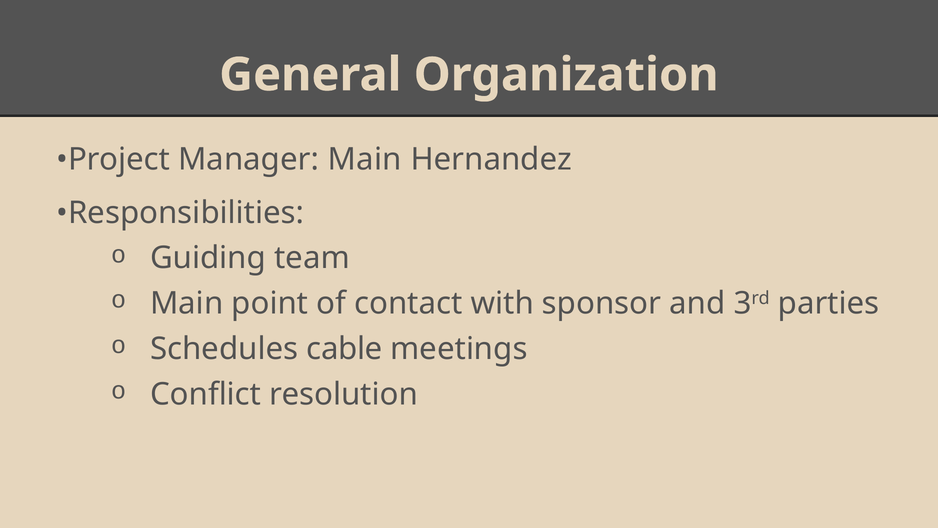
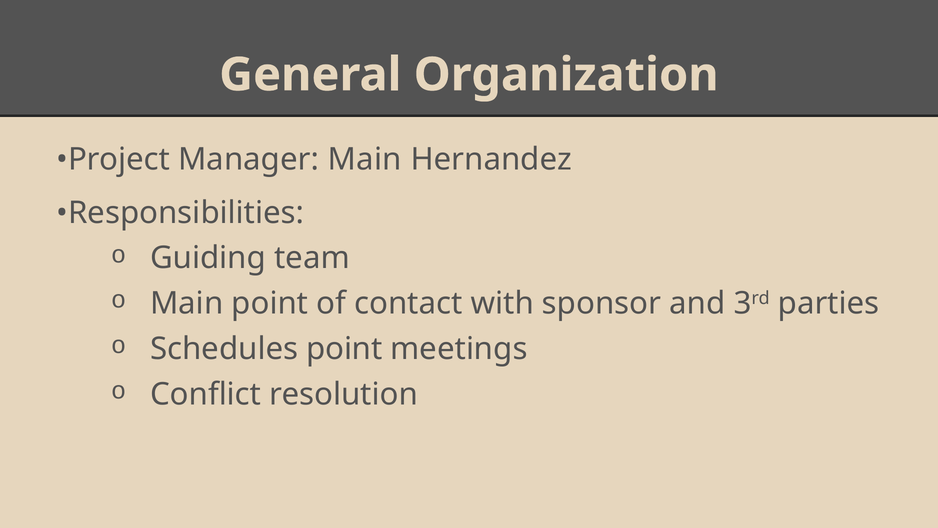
Schedules cable: cable -> point (344, 349)
